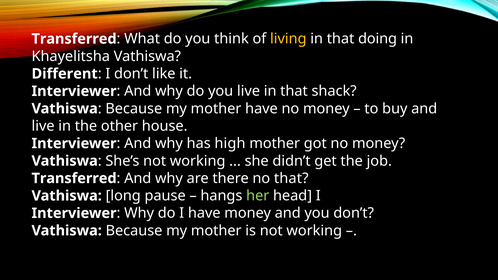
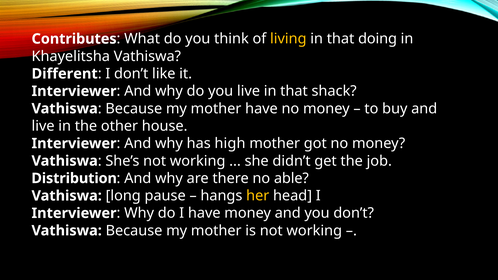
Transferred: Transferred -> Contributes (74, 39)
Transferred: Transferred -> Distribution (74, 178)
no that: that -> able (291, 178)
her colour: light green -> yellow (258, 196)
